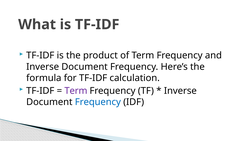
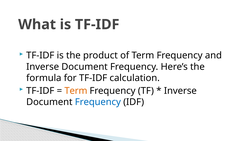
Term colour: purple -> orange (76, 91)
